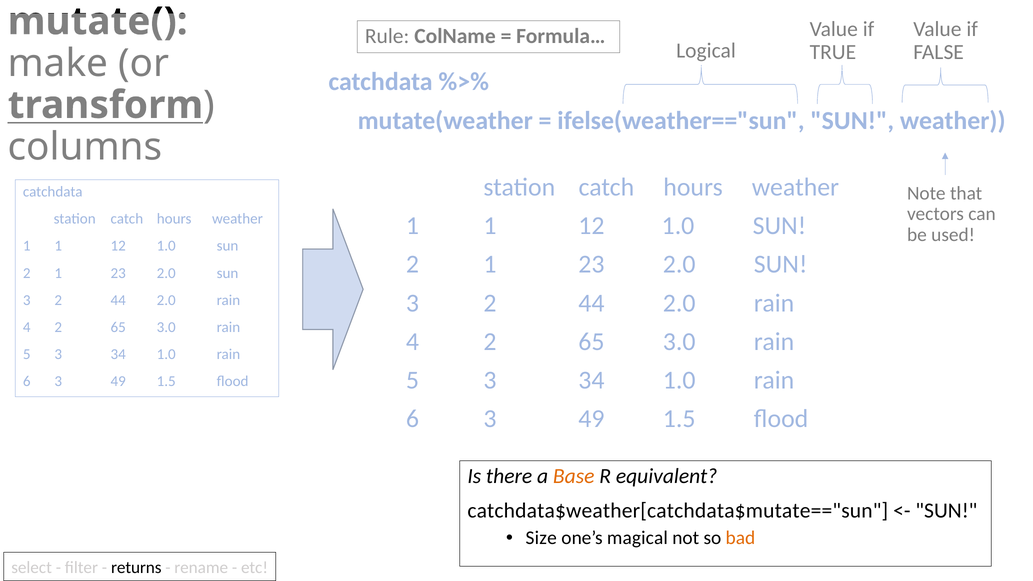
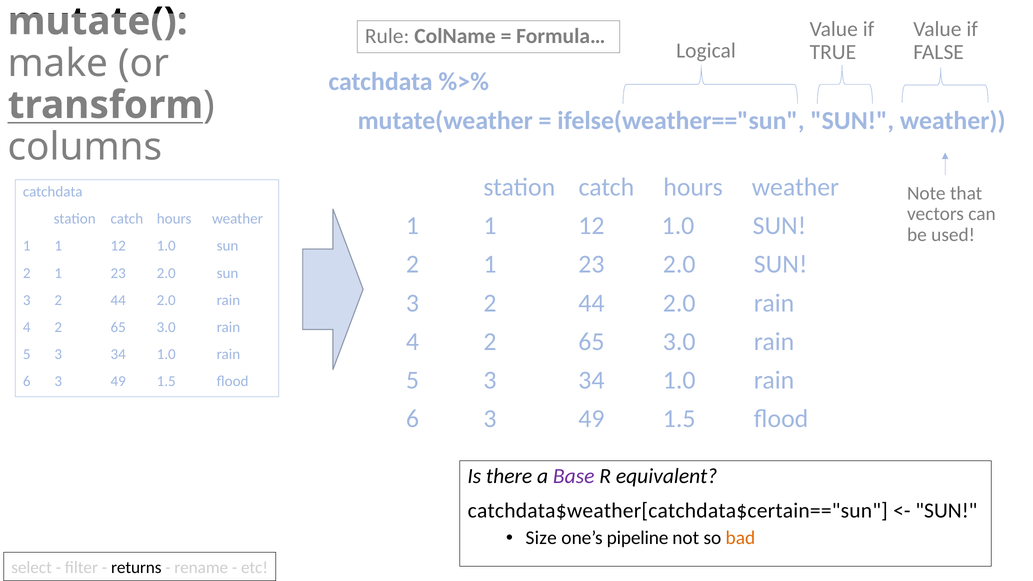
Base colour: orange -> purple (574, 476)
catchdata$weather[catchdata$mutate=="sun: catchdata$weather[catchdata$mutate=="sun -> catchdata$weather[catchdata$certain=="sun (678, 510)
magical: magical -> pipeline (638, 538)
